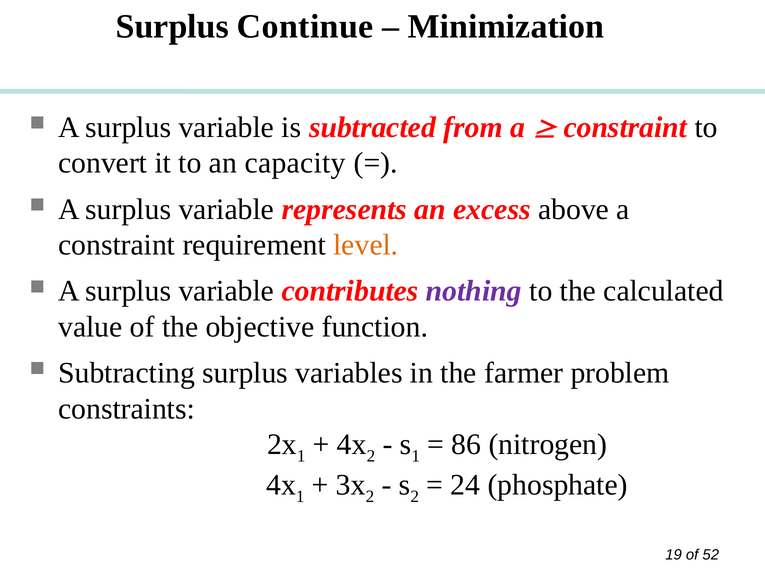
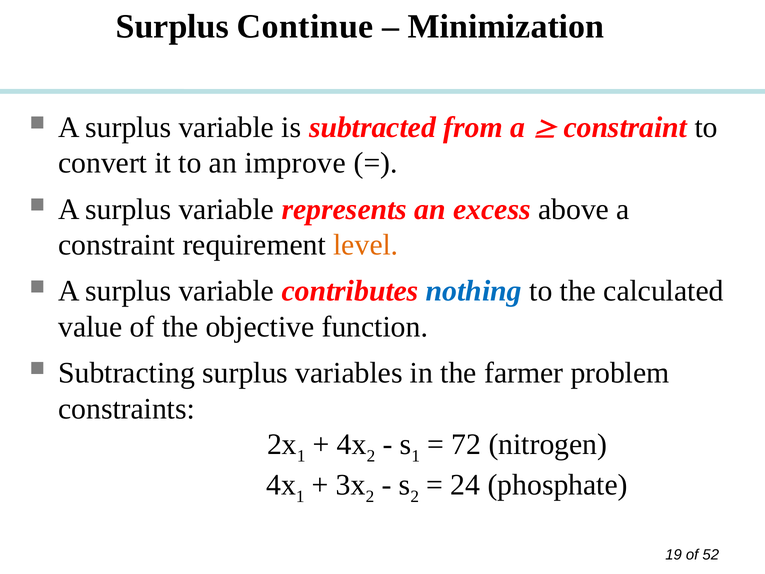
capacity: capacity -> improve (295, 163)
nothing colour: purple -> blue (474, 291)
86: 86 -> 72 (466, 444)
